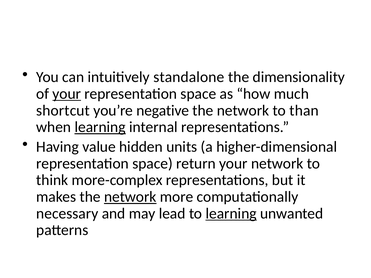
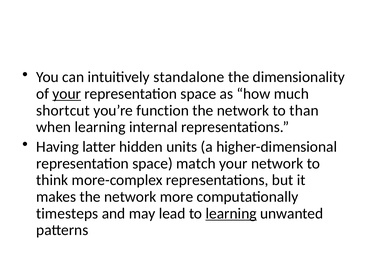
negative: negative -> function (163, 111)
learning underline: present -> none (100, 127)
value: value -> latter (99, 147)
return: return -> match (196, 164)
network underline: present -> none (130, 197)
necessary: necessary -> timesteps (67, 214)
